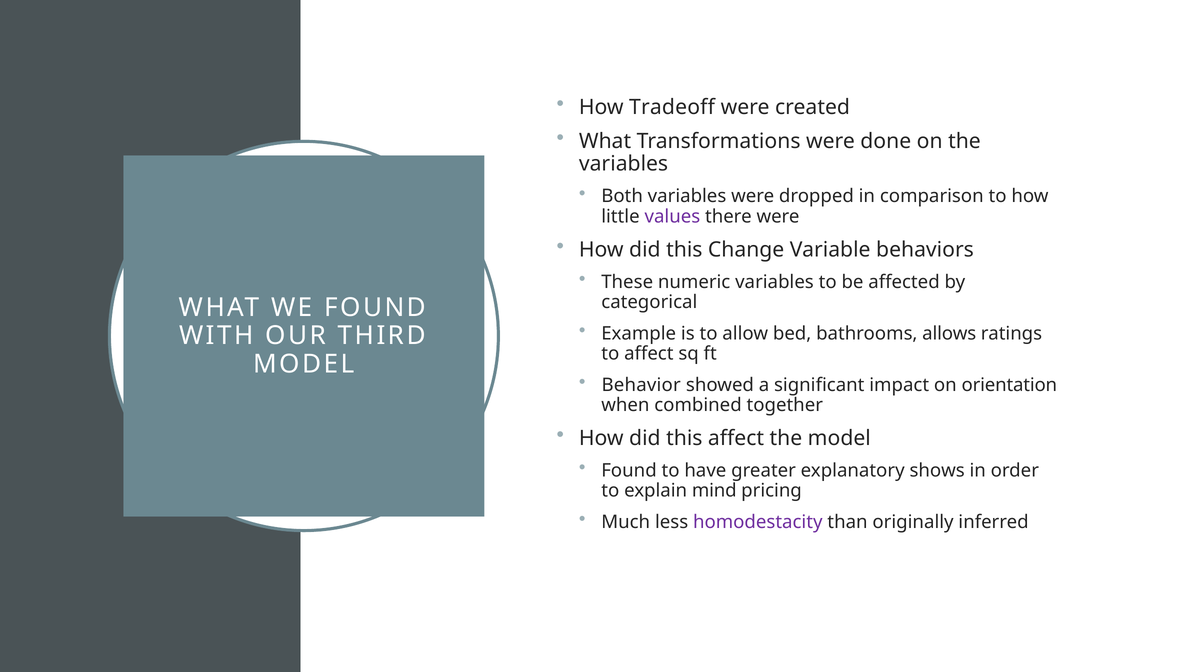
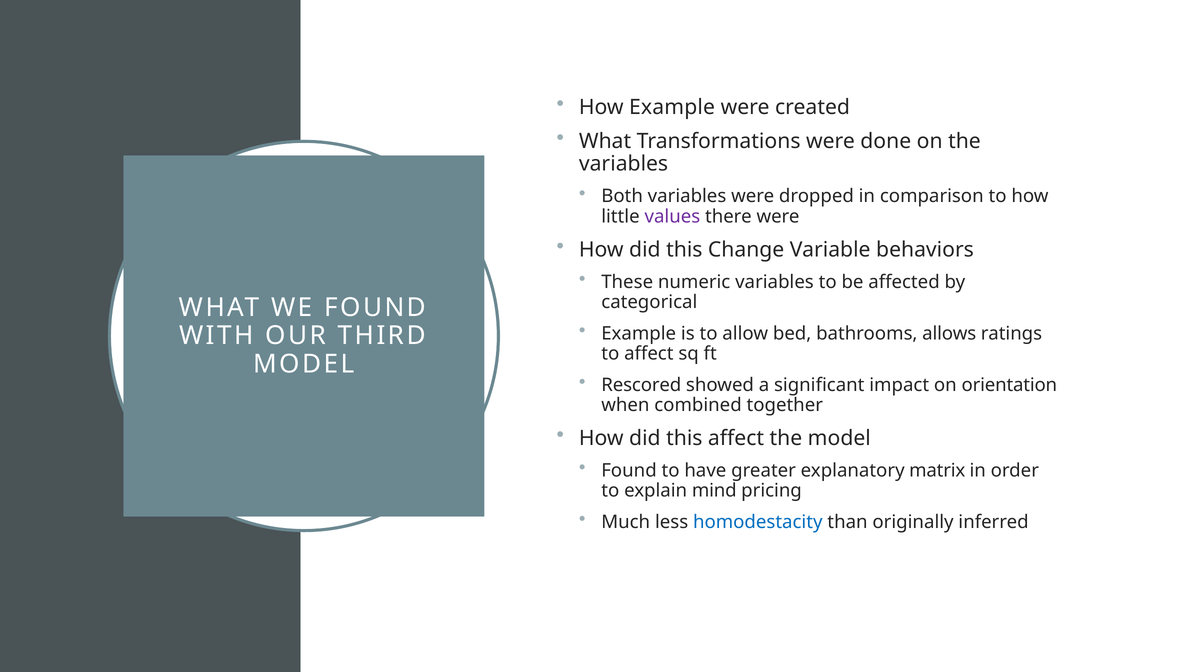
How Tradeoff: Tradeoff -> Example (672, 107)
Behavior: Behavior -> Rescored (641, 385)
shows: shows -> matrix (937, 470)
homodestacity colour: purple -> blue (758, 522)
